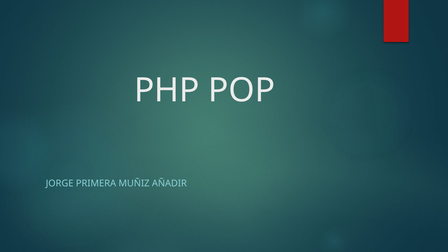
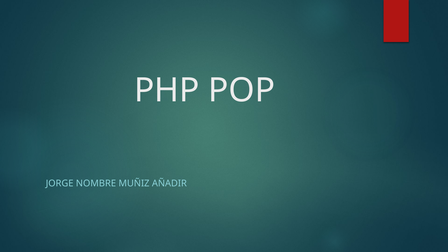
PRIMERA: PRIMERA -> NOMBRE (96, 183)
